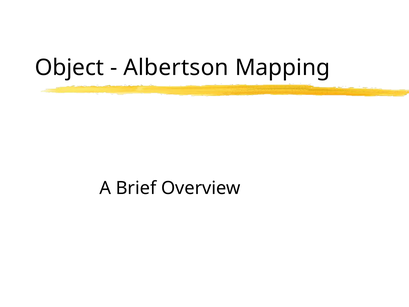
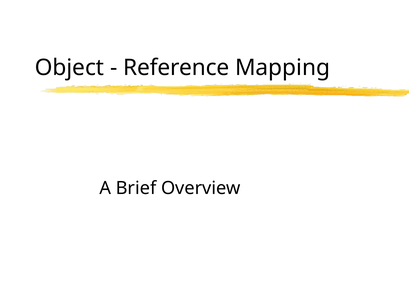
Albertson: Albertson -> Reference (176, 68)
